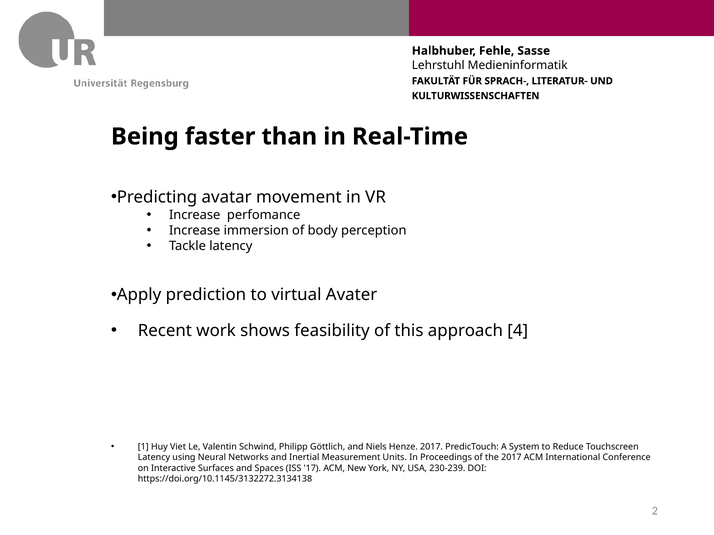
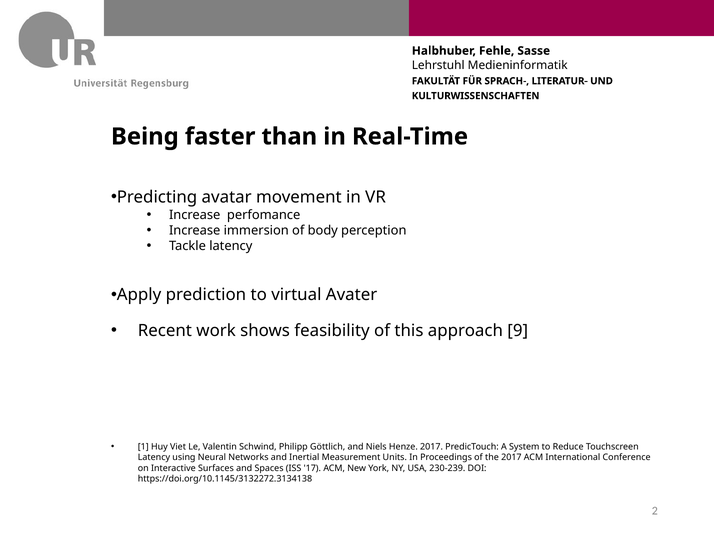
4: 4 -> 9 (518, 331)
